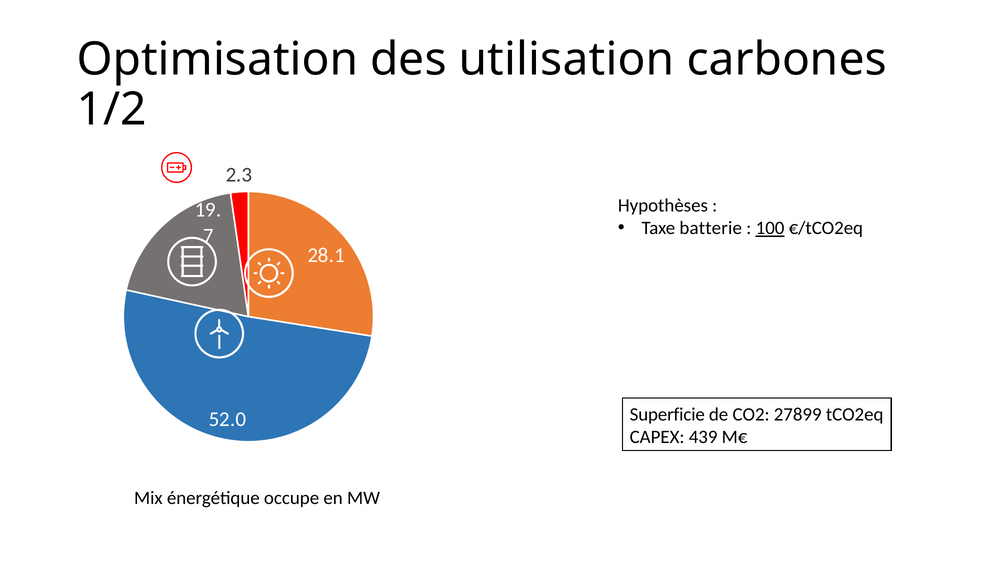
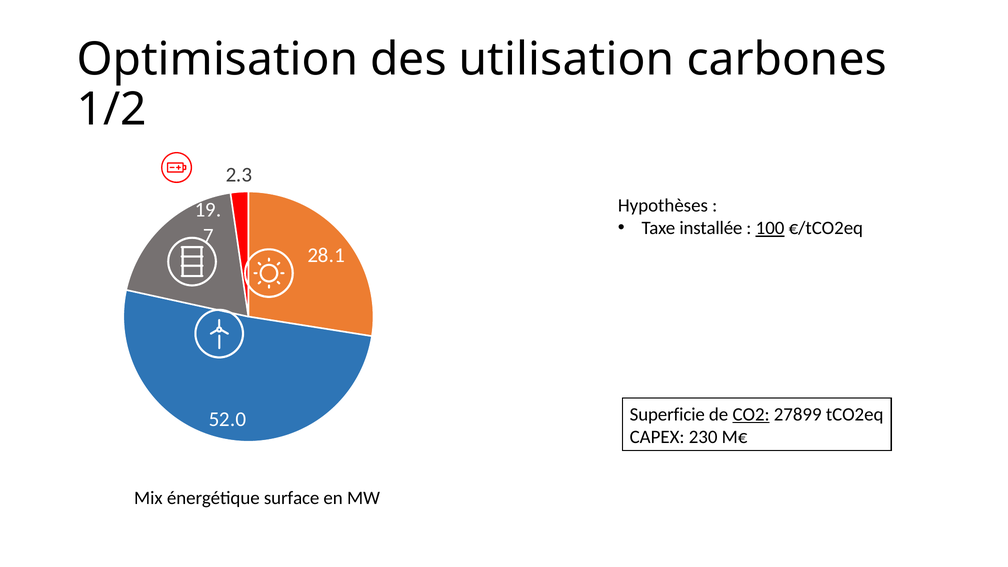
batterie: batterie -> installée (711, 228)
CO2 underline: none -> present (751, 414)
439: 439 -> 230 (703, 437)
occupe: occupe -> surface (292, 498)
